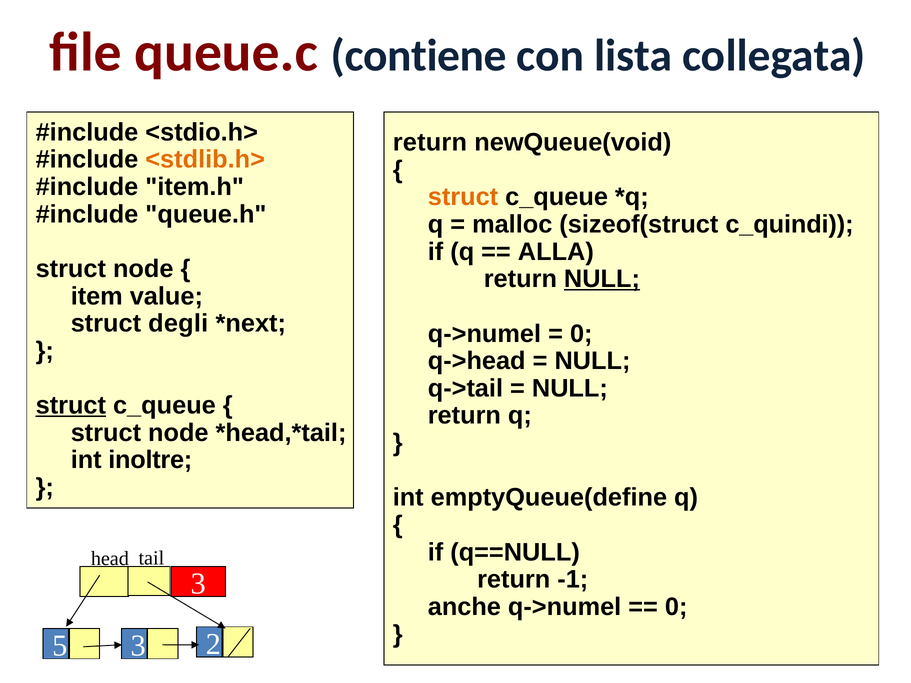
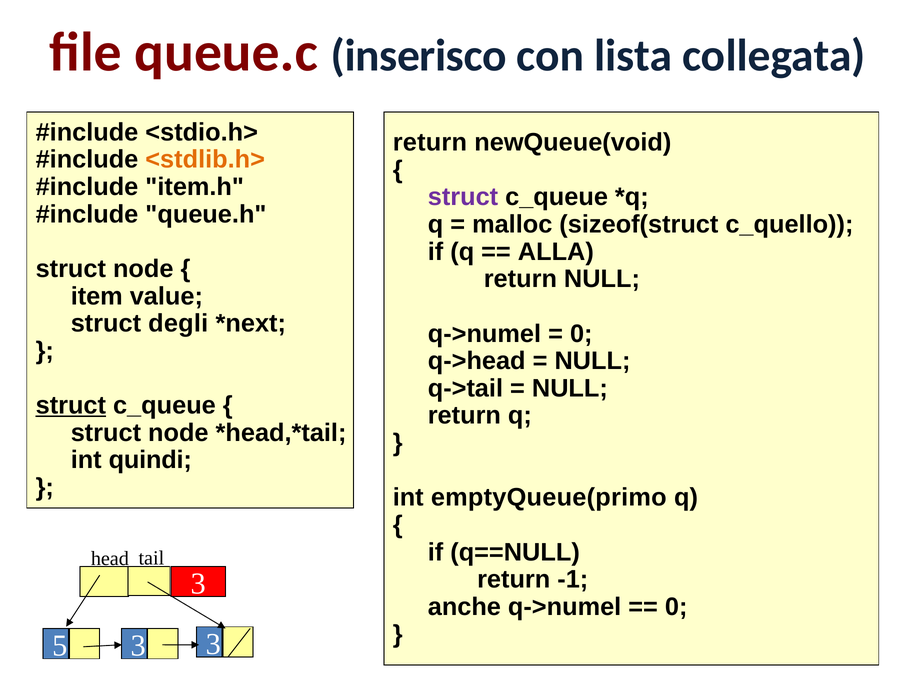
contiene: contiene -> inserisco (419, 56)
struct colour: orange -> purple (463, 197)
c_quindi: c_quindi -> c_quello (789, 224)
NULL underline: present -> none (602, 279)
inoltre: inoltre -> quindi (150, 460)
emptyQueue(define: emptyQueue(define -> emptyQueue(primo (549, 498)
3 2: 2 -> 3 (213, 644)
